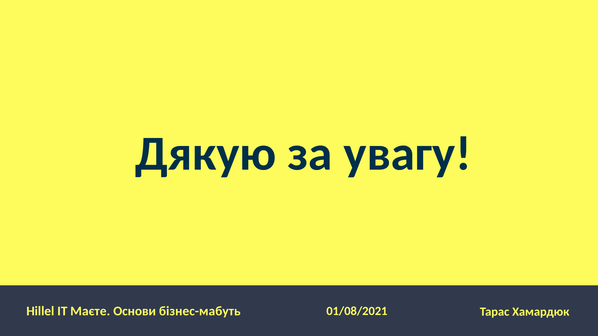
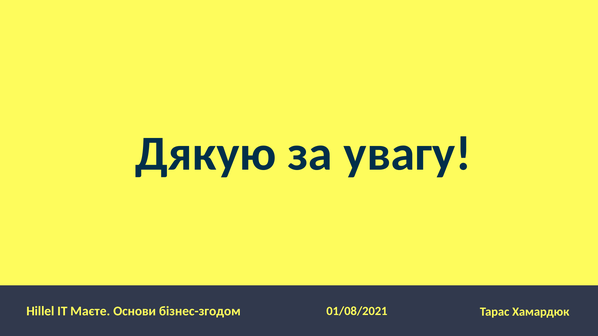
бізнес-мабуть: бізнес-мабуть -> бізнес-згодом (200, 312)
